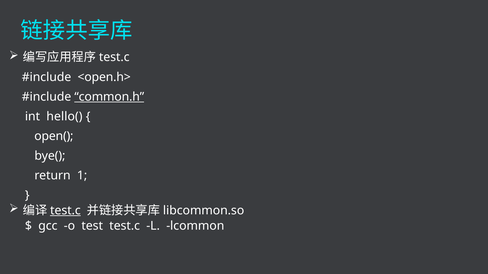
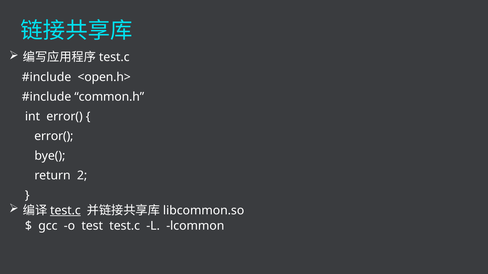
common.h underline: present -> none (109, 97)
int hello(: hello( -> error( (65, 117)
open(: open( -> error( (54, 136)
1: 1 -> 2 (82, 176)
